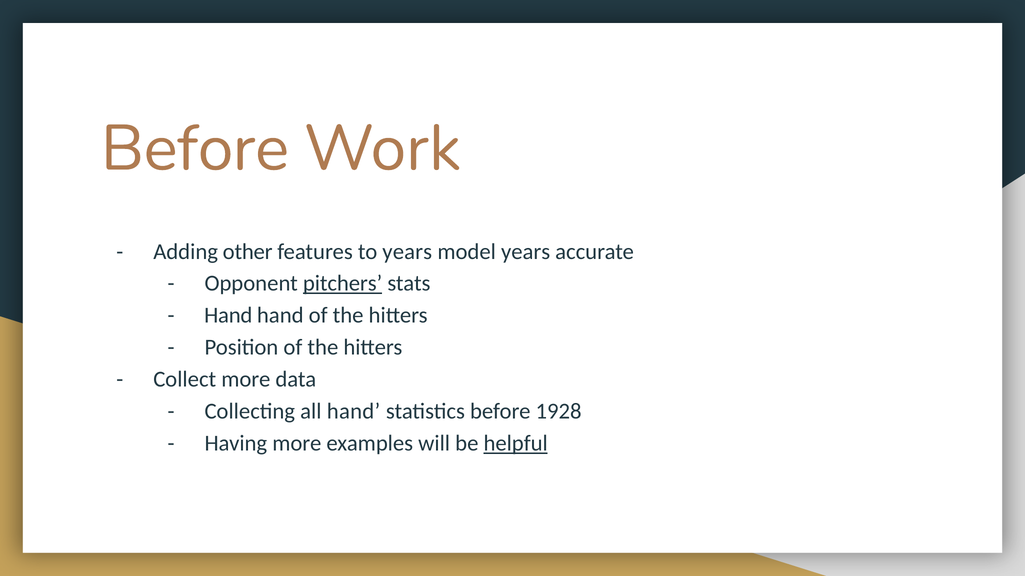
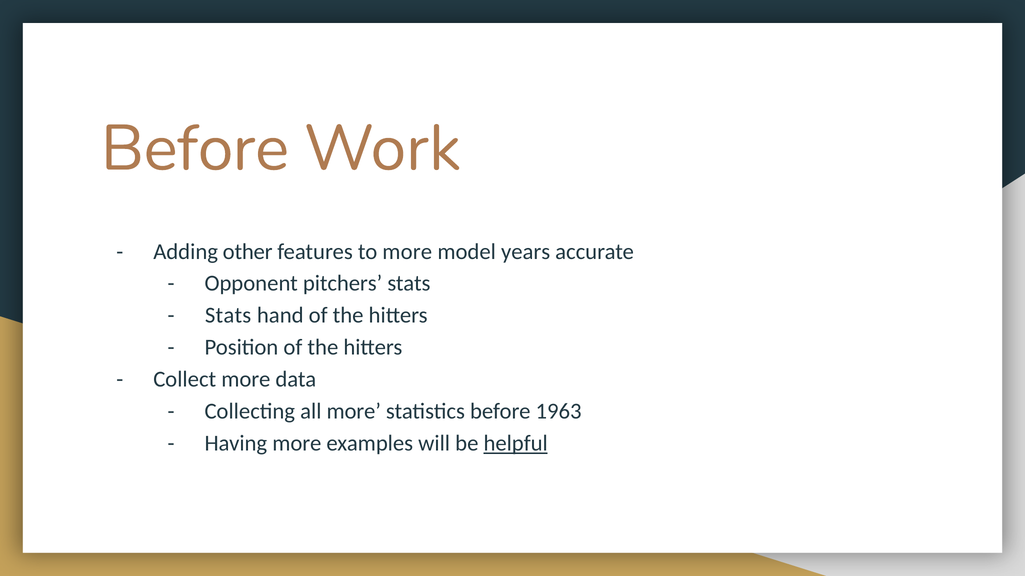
to years: years -> more (407, 252)
pitchers underline: present -> none (343, 284)
Hand: Hand -> Stats (228, 316)
all hand: hand -> more (354, 412)
1928: 1928 -> 1963 (559, 412)
